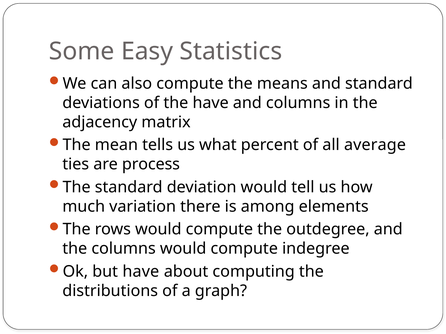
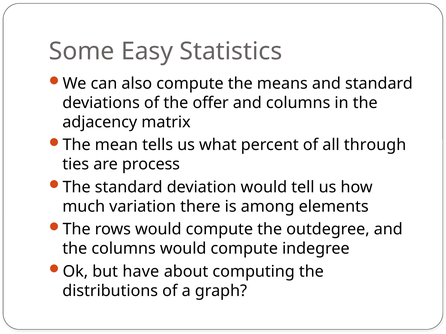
the have: have -> offer (211, 103)
average: average -> through (375, 145)
